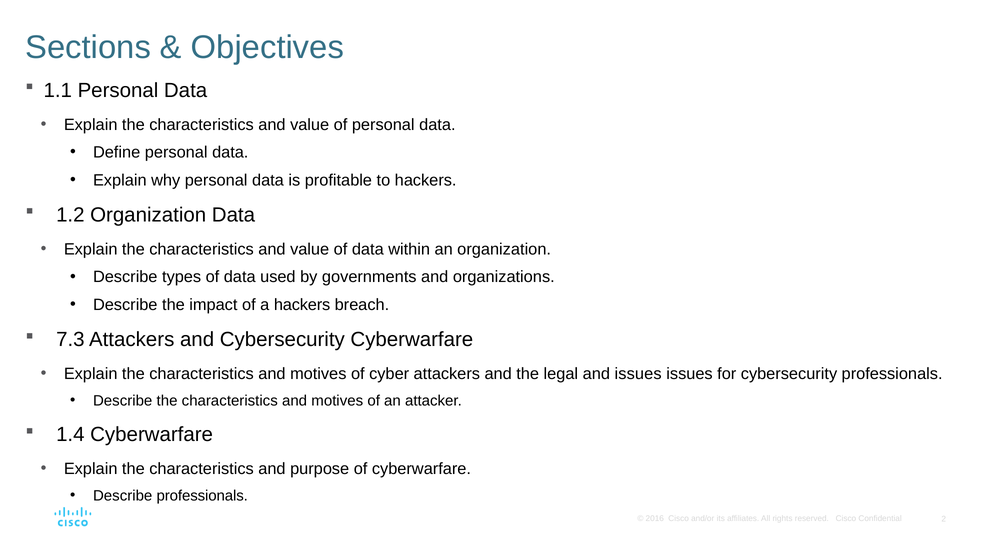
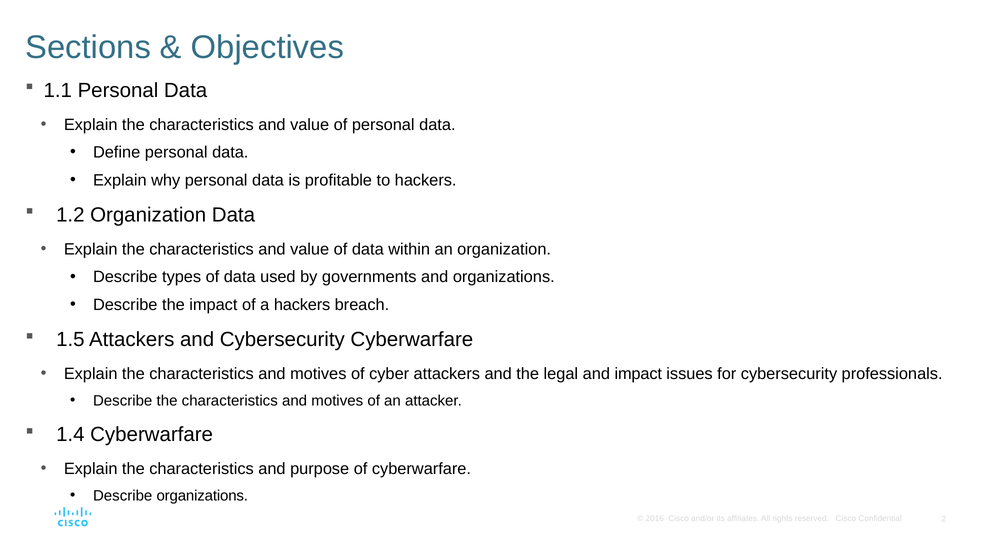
7.3: 7.3 -> 1.5 (70, 340)
and issues: issues -> impact (638, 374)
Describe professionals: professionals -> organizations (202, 496)
